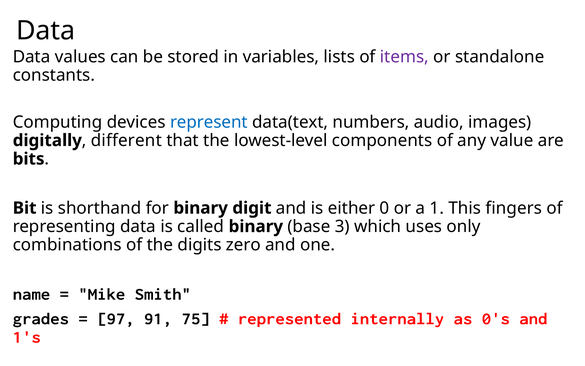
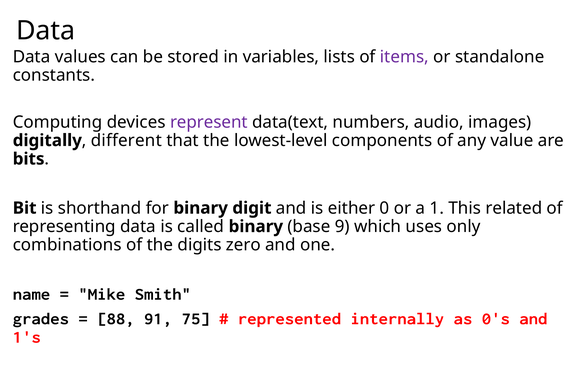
represent colour: blue -> purple (209, 122)
fingers: fingers -> related (514, 208)
3: 3 -> 9 (342, 226)
97: 97 -> 88 (116, 318)
